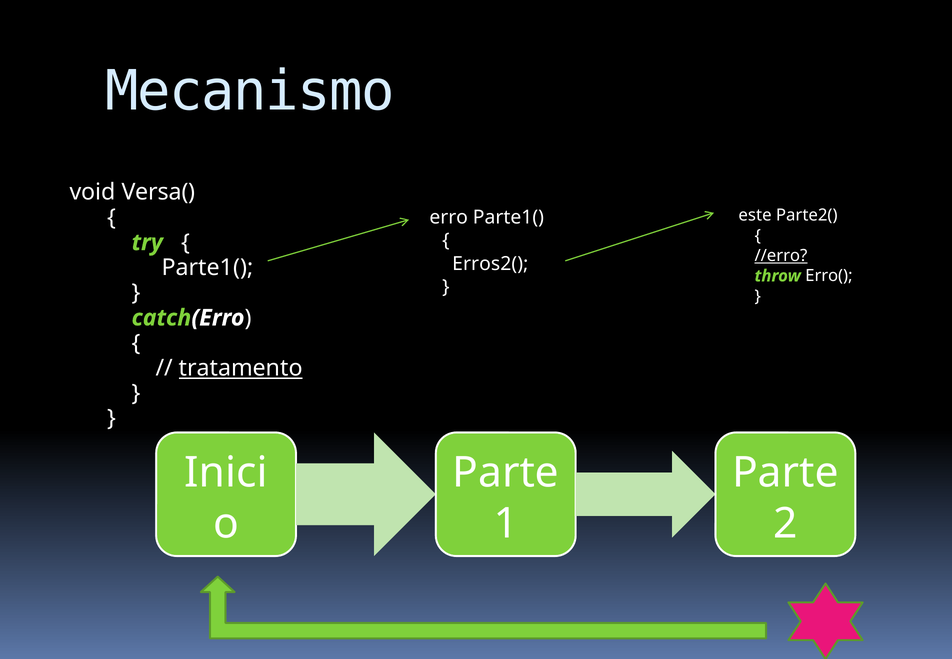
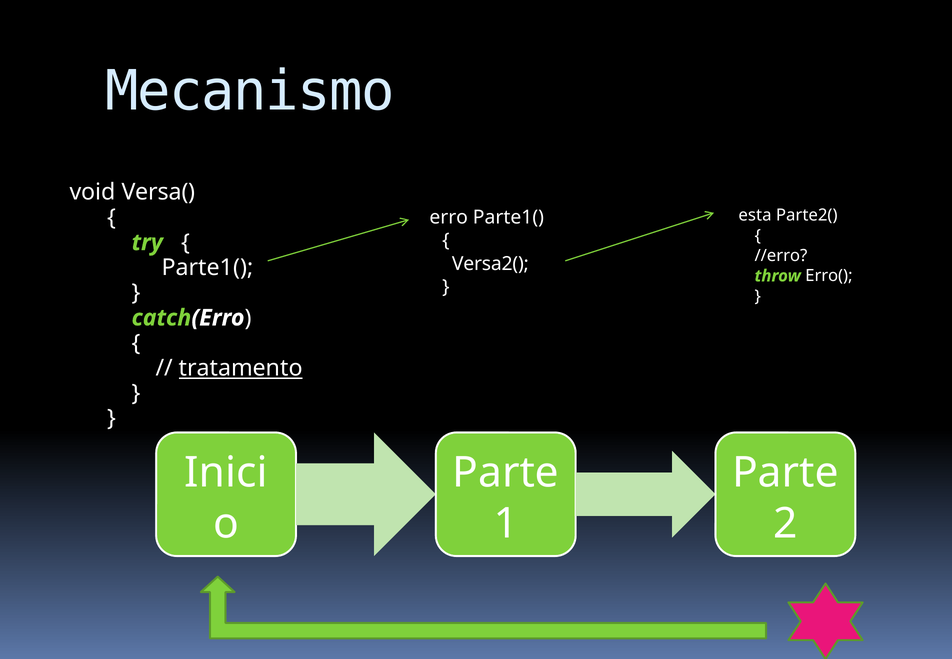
este: este -> esta (755, 215)
//erro underline: present -> none (781, 256)
Erros2(: Erros2( -> Versa2( (490, 264)
